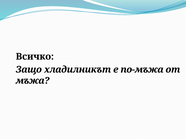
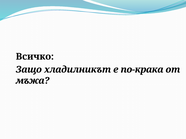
по-мъжа: по-мъжа -> по-крака (142, 70)
